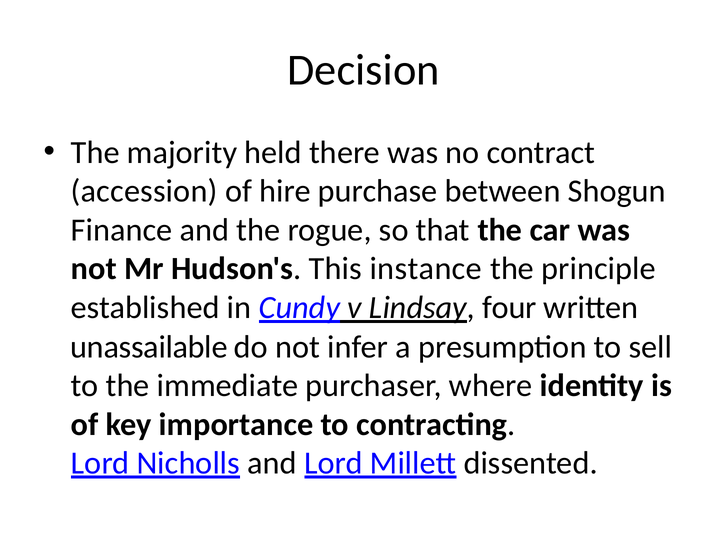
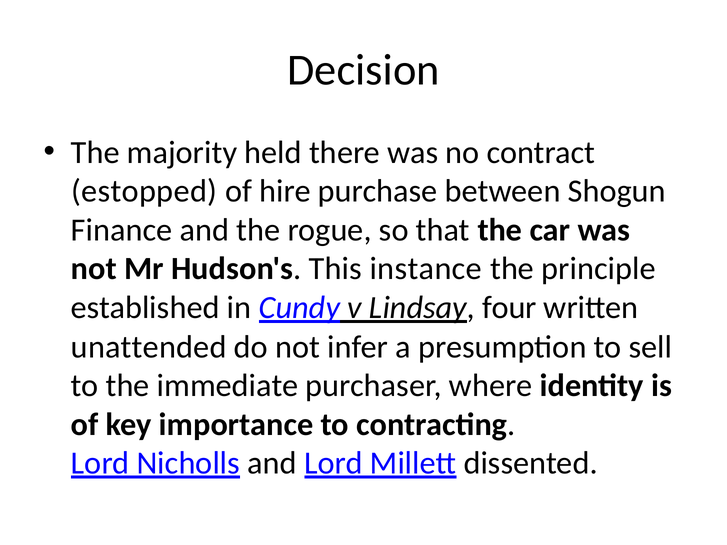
accession: accession -> estopped (144, 191)
unassailable: unassailable -> unattended (149, 347)
